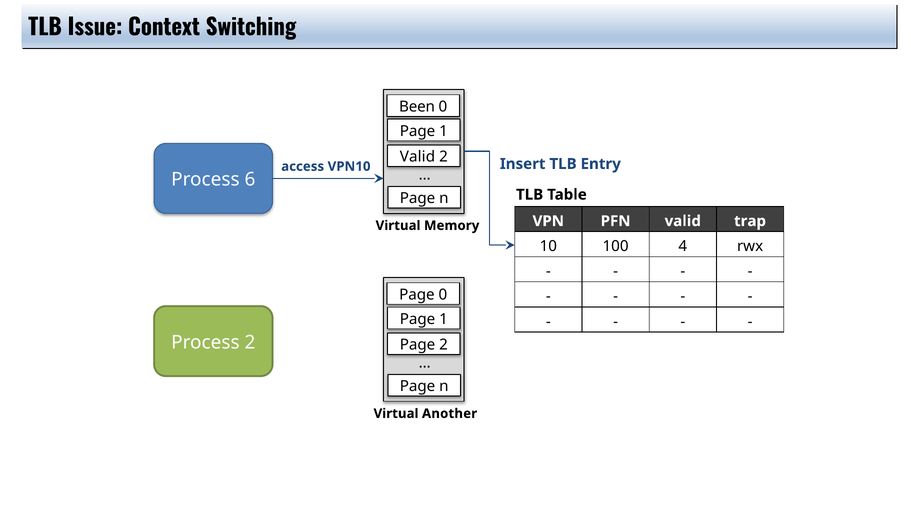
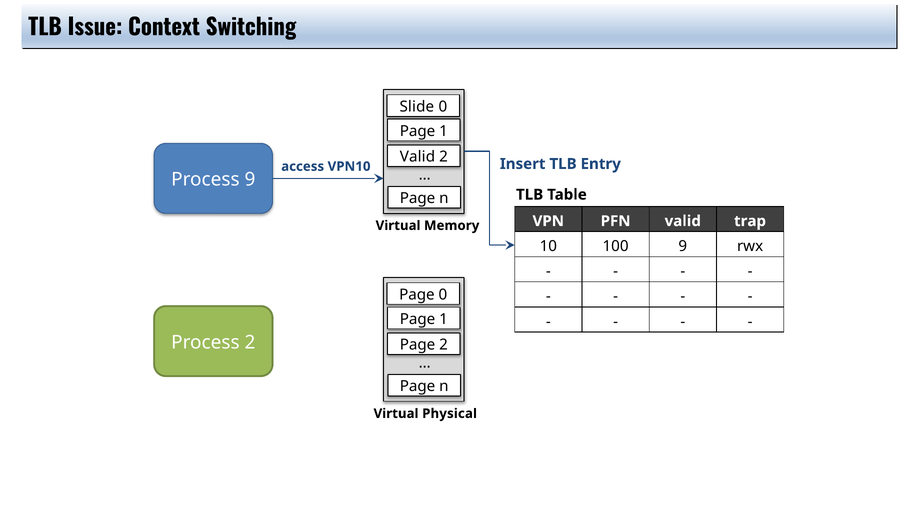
Been: Been -> Slide (417, 106)
Process 6: 6 -> 9 (250, 180)
100 4: 4 -> 9 (683, 246)
Another: Another -> Physical (450, 413)
